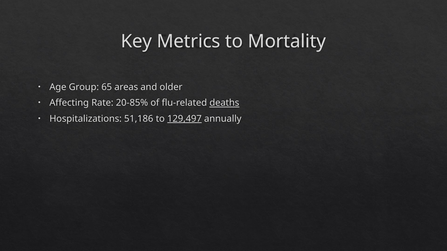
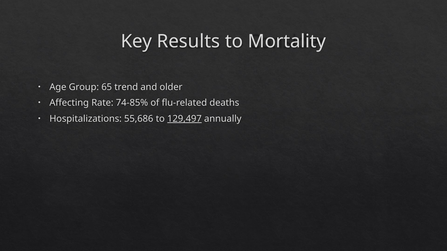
Metrics: Metrics -> Results (188, 41)
areas: areas -> trend (126, 87)
20-85%: 20-85% -> 74-85% (132, 103)
deaths underline: present -> none (224, 103)
51,186: 51,186 -> 55,686 (139, 119)
